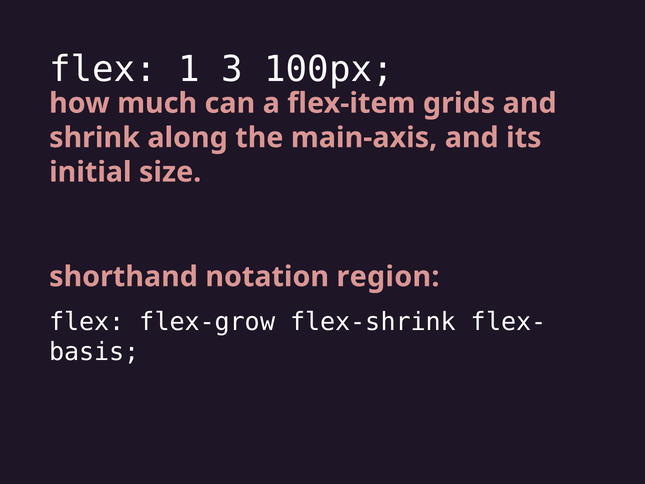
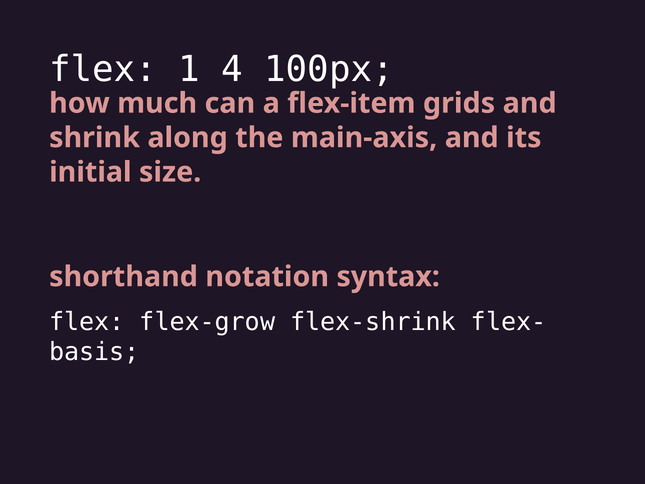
3: 3 -> 4 (232, 70)
region: region -> syntax (388, 277)
